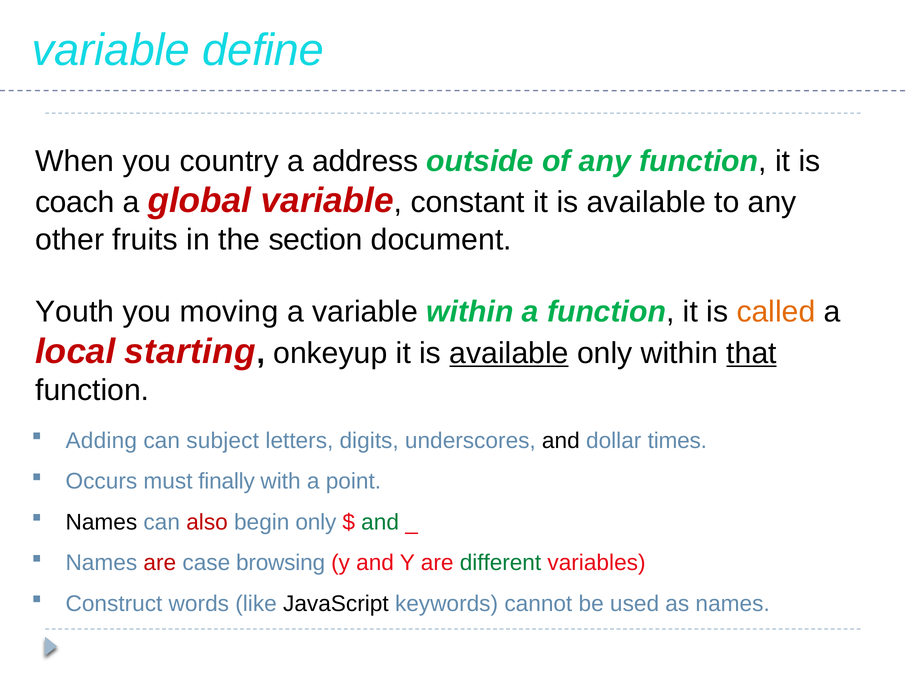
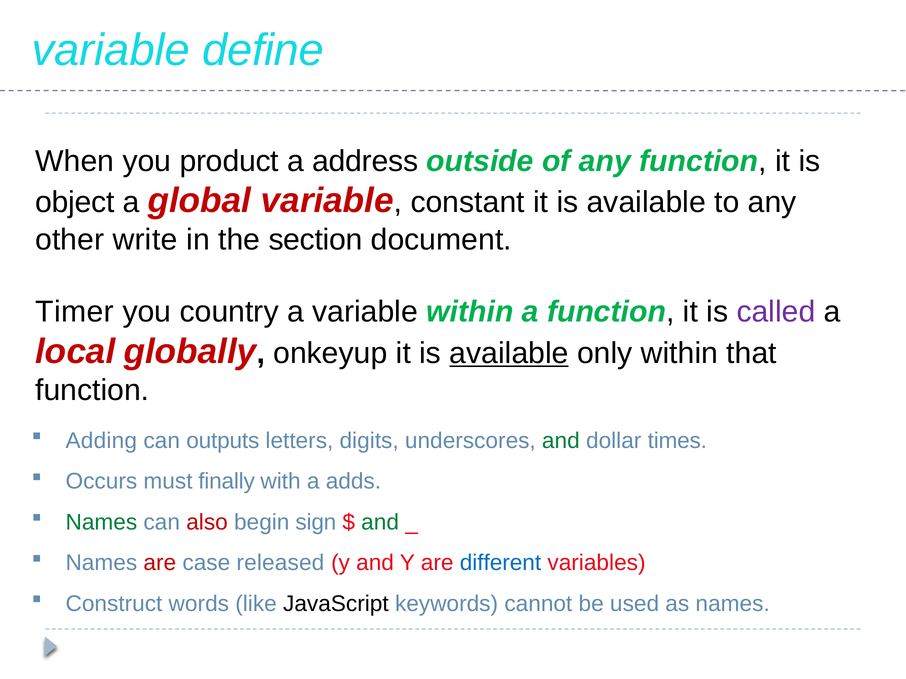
country: country -> product (229, 161)
coach: coach -> object (75, 203)
fruits: fruits -> write (145, 240)
Youth: Youth -> Timer (75, 312)
moving: moving -> country (229, 312)
called colour: orange -> purple (776, 312)
starting: starting -> globally (190, 352)
that underline: present -> none (752, 354)
subject: subject -> outputs (223, 441)
and colour: black -> green (561, 441)
point: point -> adds (353, 482)
Names colour: black -> green (101, 522)
begin only: only -> sign (316, 522)
browsing: browsing -> released (280, 563)
different colour: green -> blue (501, 563)
